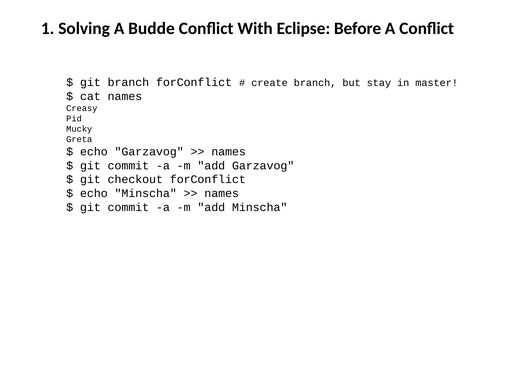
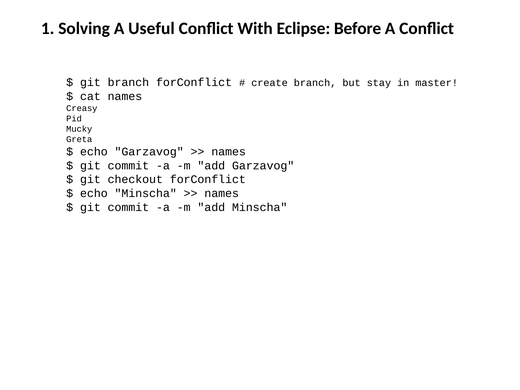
Budde: Budde -> Useful (151, 28)
